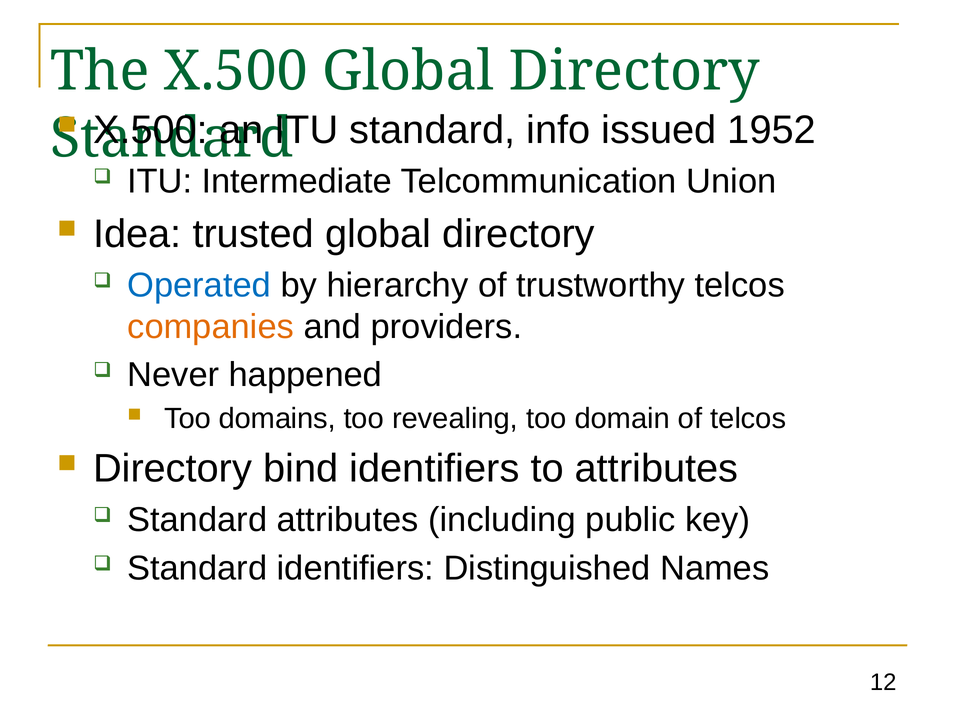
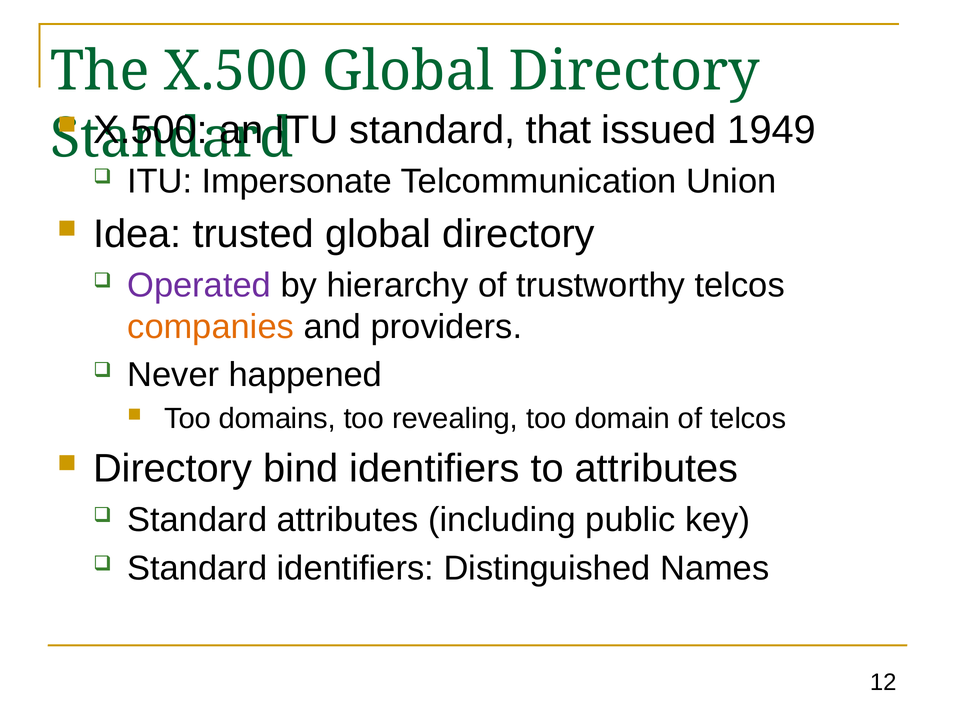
info: info -> that (559, 130)
1952: 1952 -> 1949 (772, 130)
Intermediate: Intermediate -> Impersonate (297, 181)
Operated colour: blue -> purple (199, 285)
